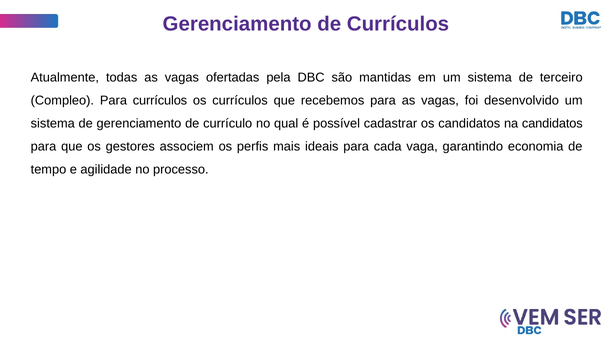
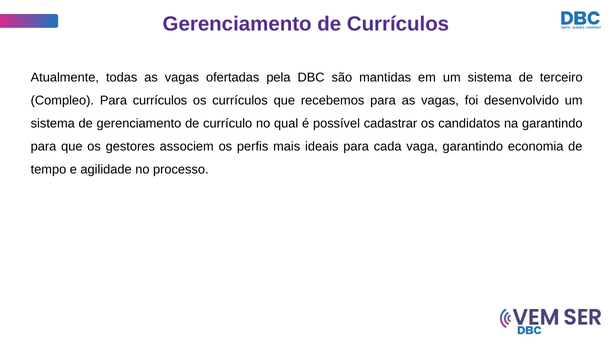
na candidatos: candidatos -> garantindo (552, 124)
